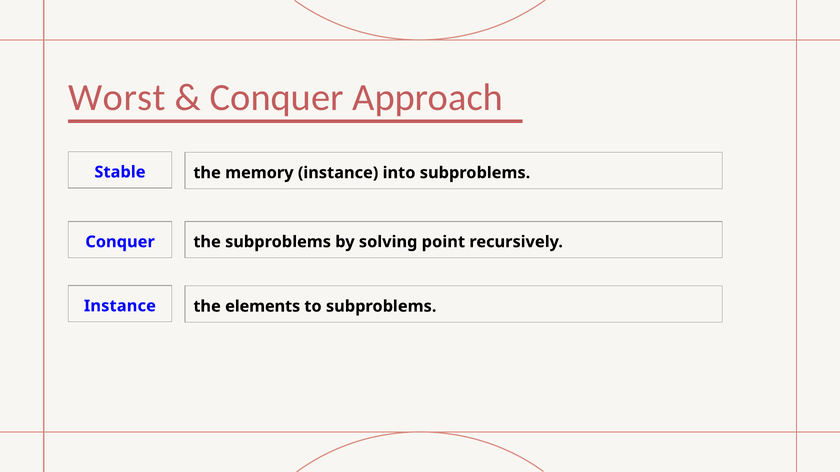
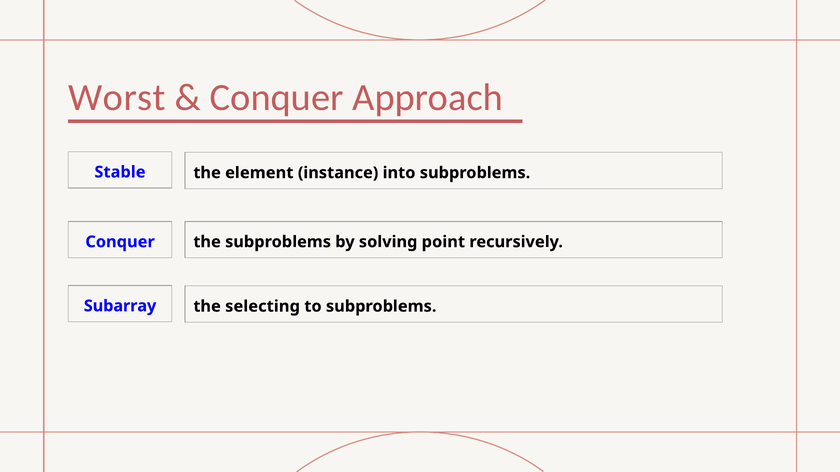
memory: memory -> element (259, 173)
Instance: Instance -> Subarray (120, 306)
elements: elements -> selecting (263, 307)
